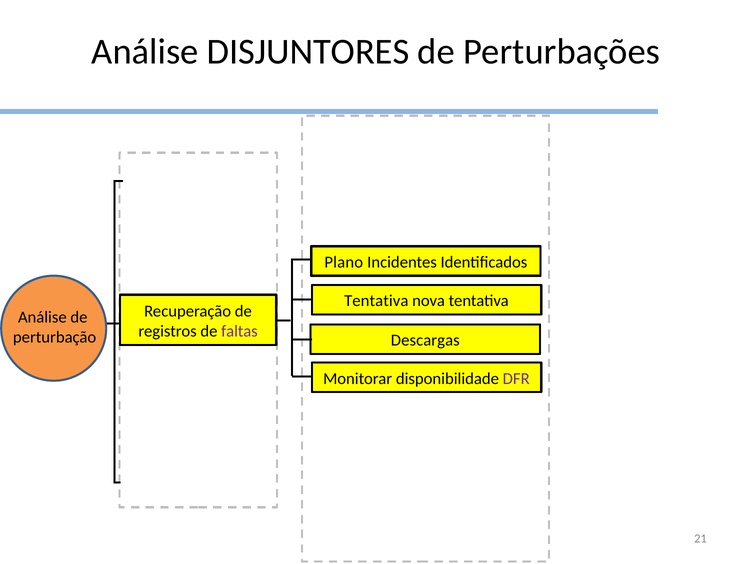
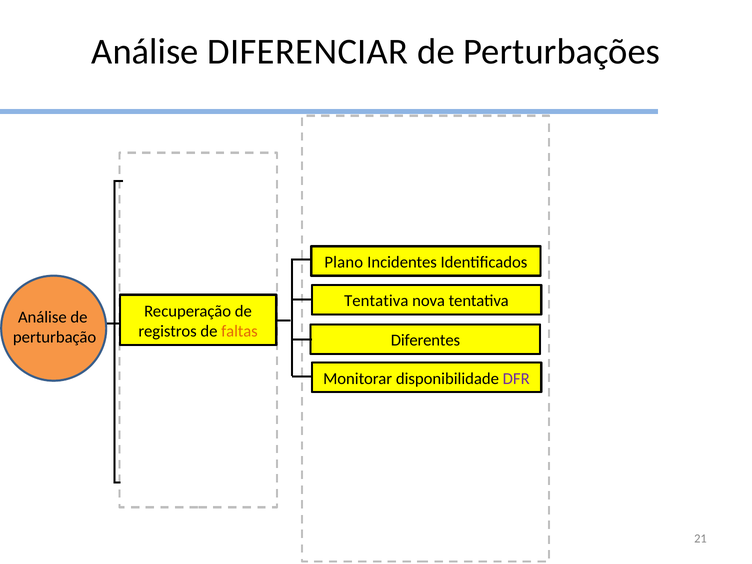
DISJUNTORES: DISJUNTORES -> DIFERENCIAR (308, 51)
faltas colour: purple -> orange (239, 331)
Descargas: Descargas -> Diferentes (425, 340)
